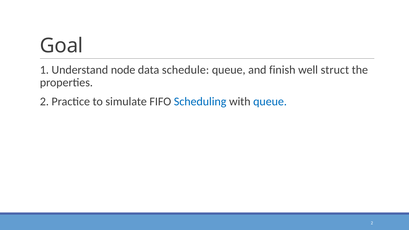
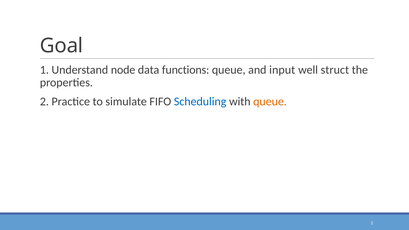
schedule: schedule -> functions (186, 70)
finish: finish -> input (282, 70)
queue colour: blue -> orange (270, 101)
